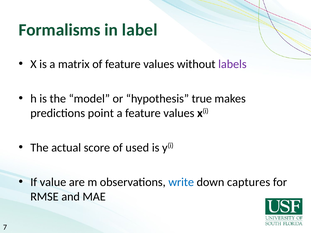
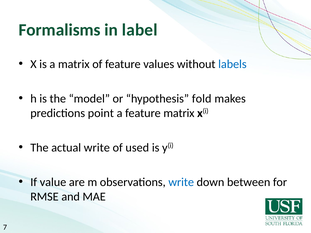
labels colour: purple -> blue (232, 64)
true: true -> fold (202, 99)
a feature values: values -> matrix (179, 113)
actual score: score -> write (97, 148)
captures: captures -> between (249, 182)
